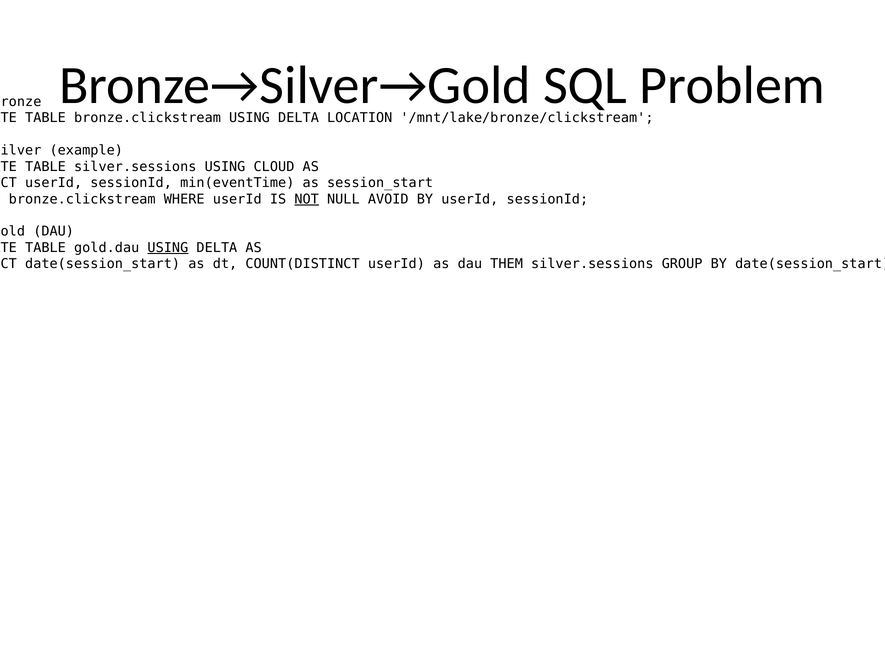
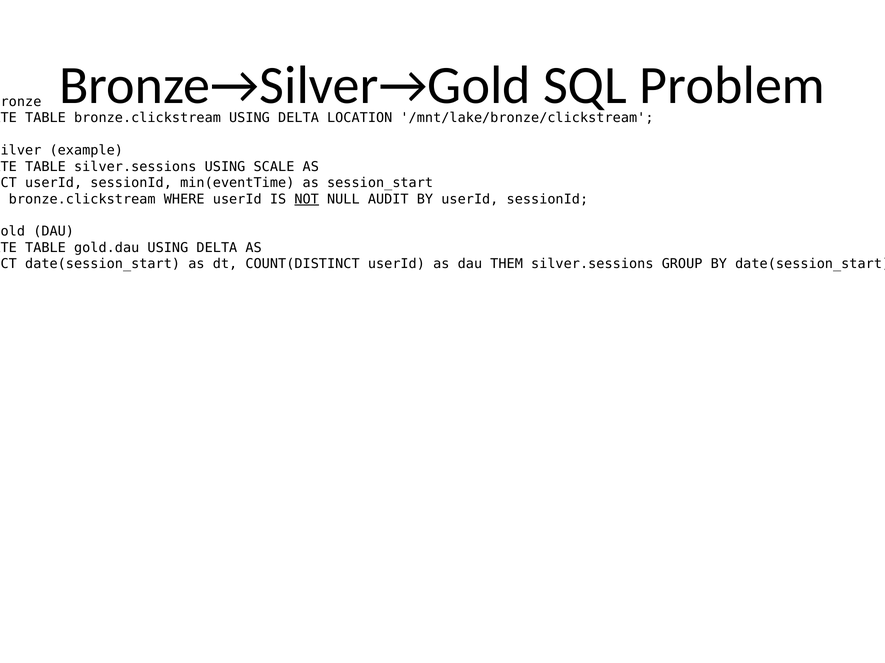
CLOUD: CLOUD -> SCALE (274, 167)
AVOID: AVOID -> AUDIT (388, 199)
USING underline: present -> none (168, 248)
